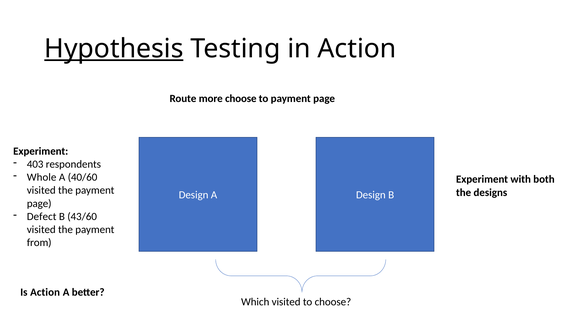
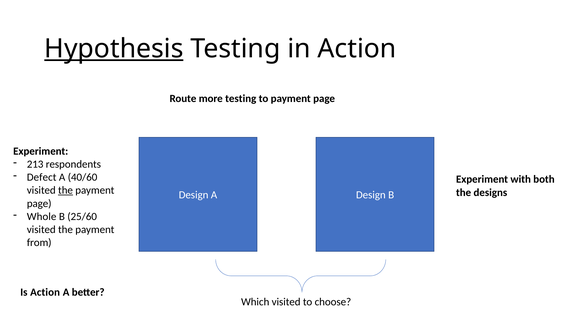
more choose: choose -> testing (241, 98)
403: 403 -> 213 (35, 164)
Whole: Whole -> Defect (42, 177)
the underline: none -> present (66, 190)
Defect: Defect -> Whole (42, 216)
43/60: 43/60 -> 25/60 (82, 216)
